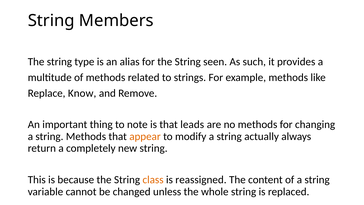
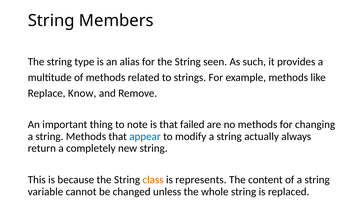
leads: leads -> failed (192, 124)
appear colour: orange -> blue (145, 136)
reassigned: reassigned -> represents (201, 180)
